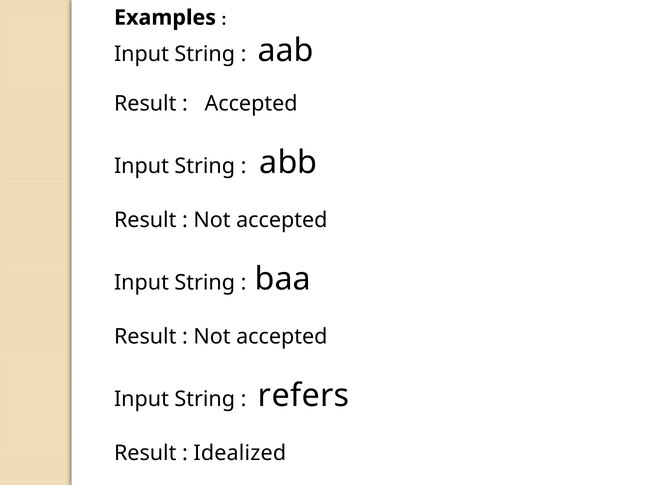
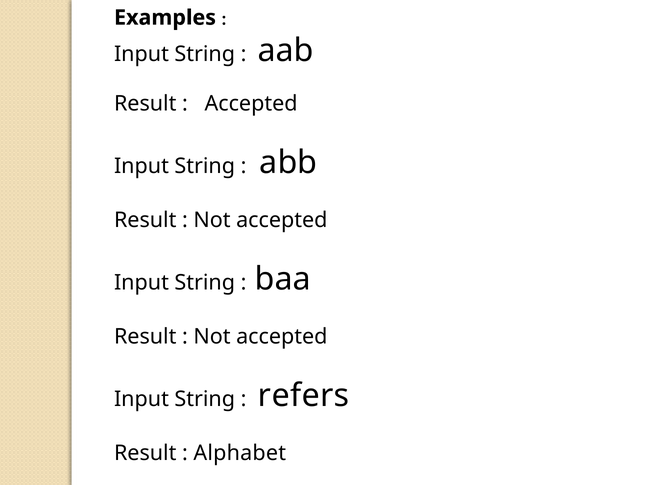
Idealized: Idealized -> Alphabet (240, 453)
